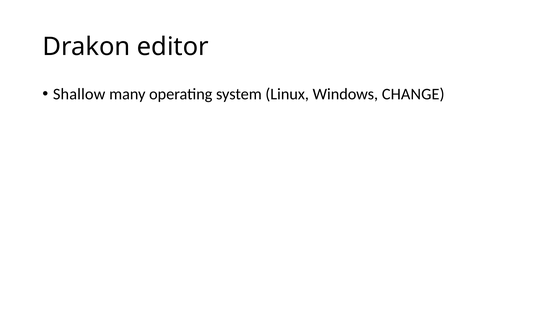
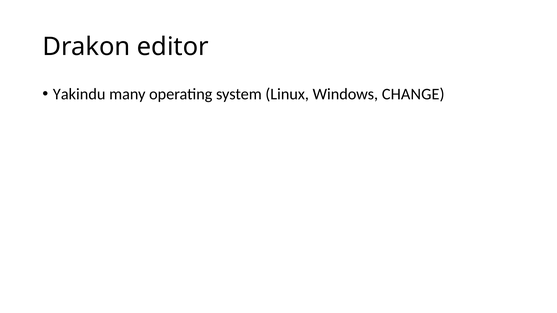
Shallow: Shallow -> Yakindu (79, 94)
